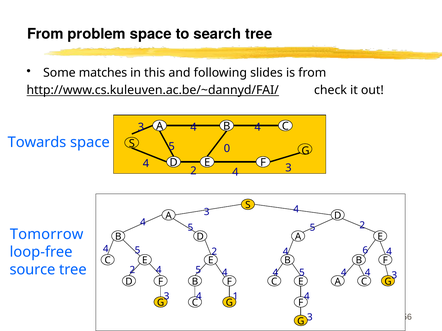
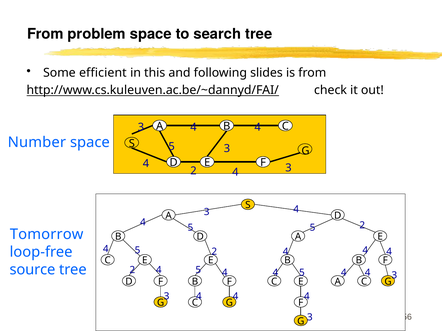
matches: matches -> efficient (103, 73)
Towards: Towards -> Number (37, 143)
5 0: 0 -> 3 (227, 149)
5 6: 6 -> 4 (365, 251)
1: 1 -> 4 (235, 297)
